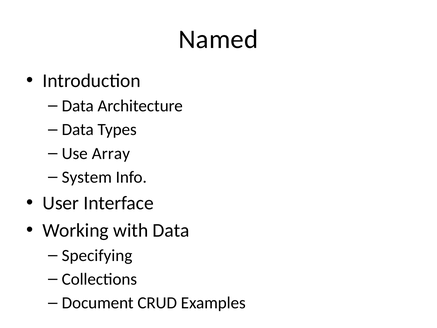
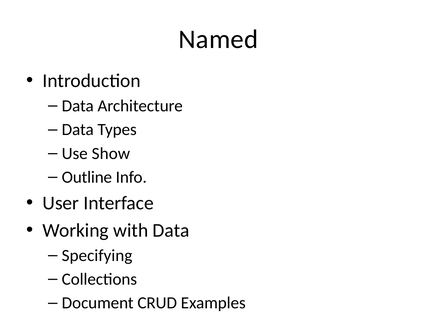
Array: Array -> Show (111, 153)
System: System -> Outline (87, 177)
